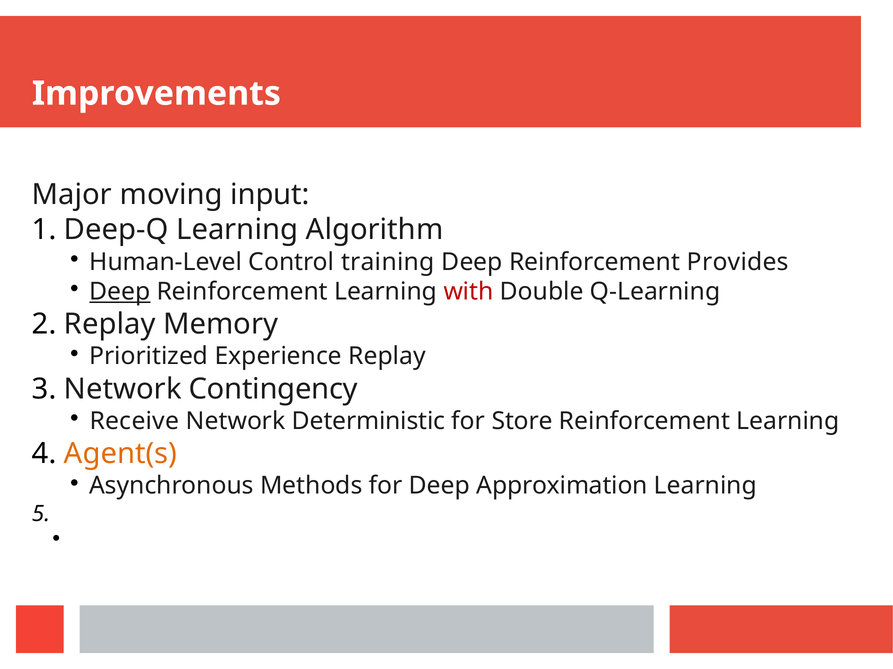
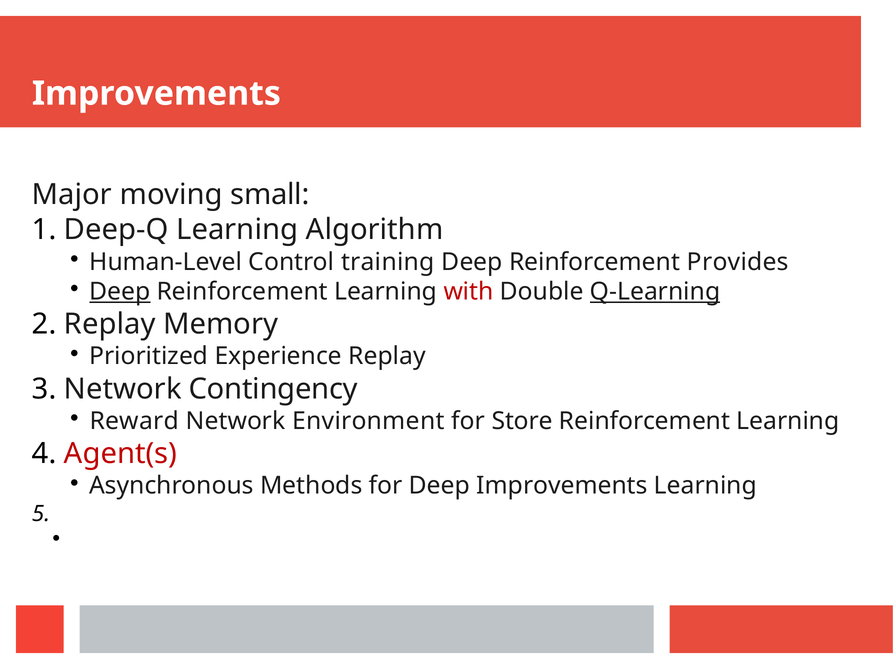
input: input -> small (270, 195)
Q-Learning underline: none -> present (655, 292)
Receive: Receive -> Reward (134, 421)
Deterministic: Deterministic -> Environment (368, 421)
Agent(s colour: orange -> red (121, 454)
Deep Approximation: Approximation -> Improvements (562, 486)
